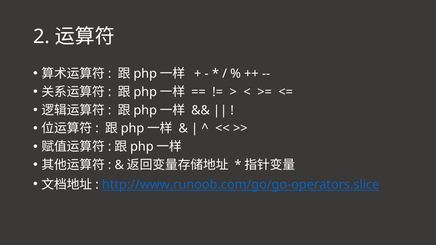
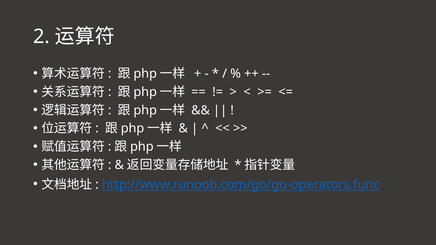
http://www.runoob.com/go/go-operators.slice: http://www.runoob.com/go/go-operators.slice -> http://www.runoob.com/go/go-operators.func (241, 185)
